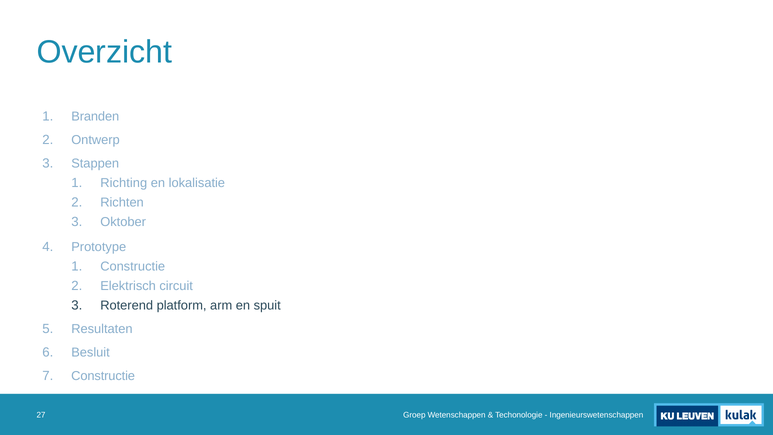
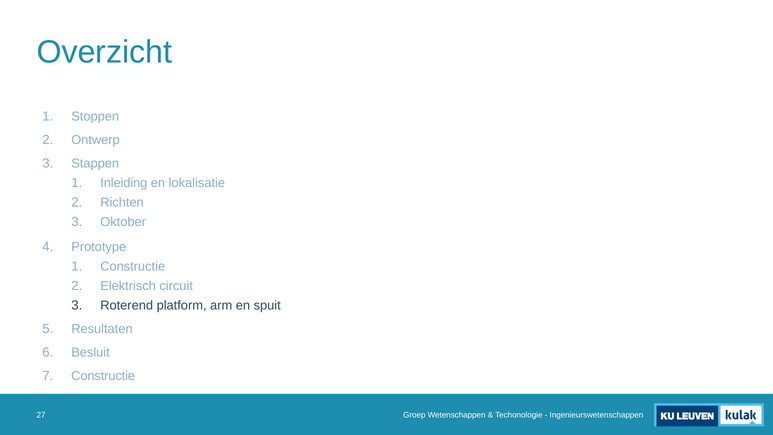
Branden: Branden -> Stoppen (95, 117)
Richting: Richting -> Inleiding (124, 183)
